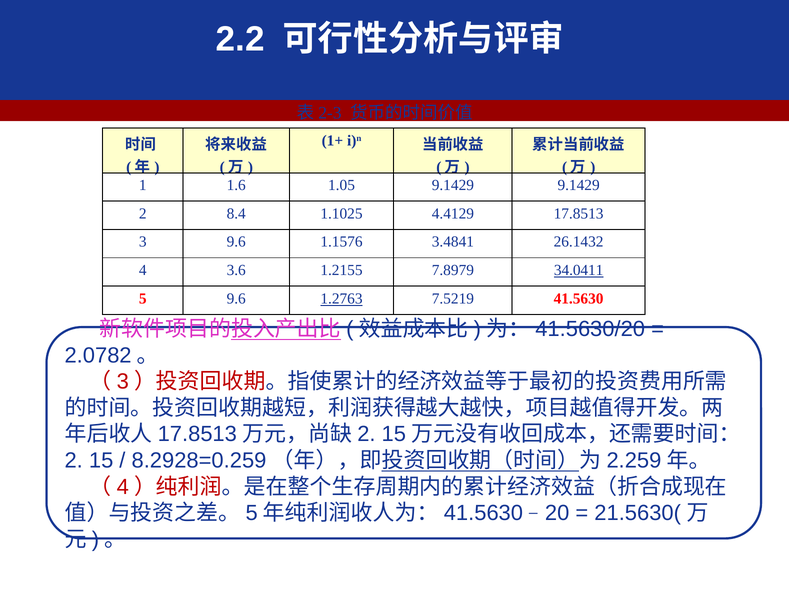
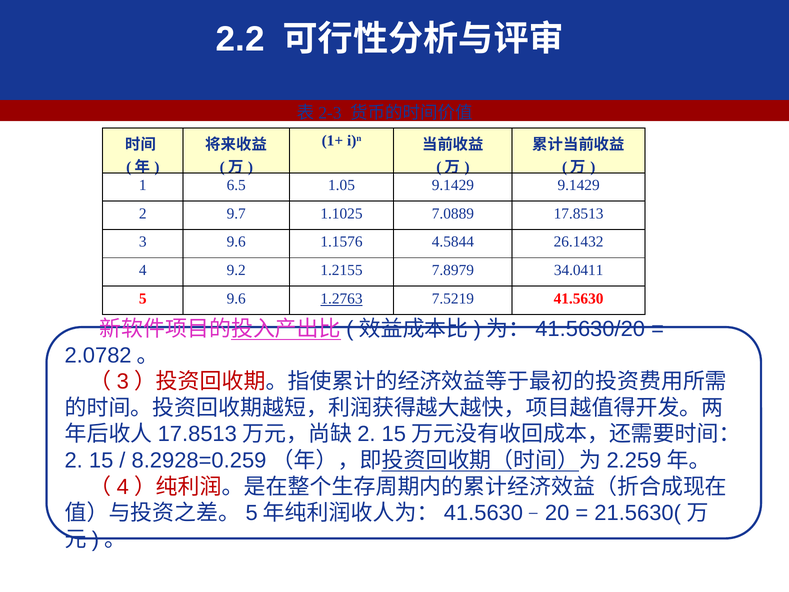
1.6: 1.6 -> 6.5 (236, 185)
8.4: 8.4 -> 9.7 (236, 214)
4.4129: 4.4129 -> 7.0889 (453, 214)
3.4841: 3.4841 -> 4.5844 (453, 242)
3.6: 3.6 -> 9.2 (236, 270)
34.0411 underline: present -> none (579, 270)
